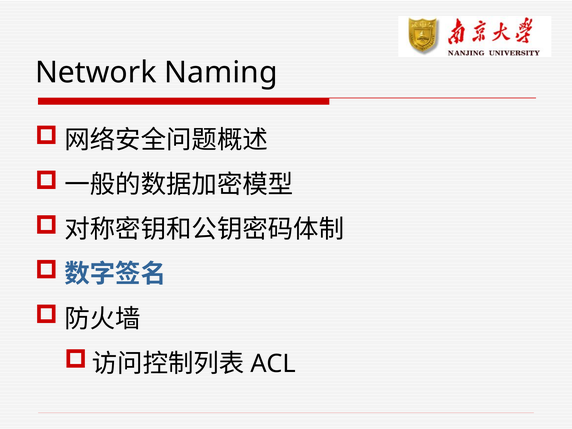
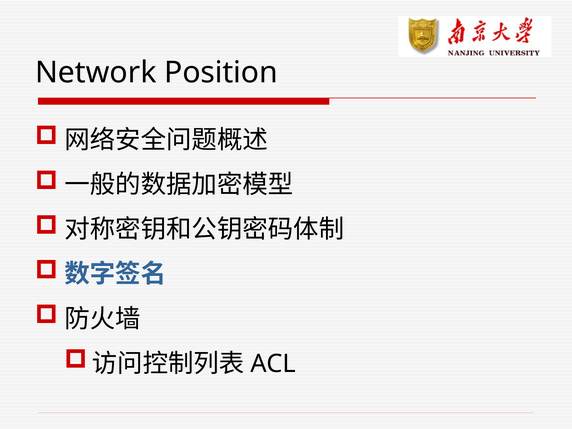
Naming: Naming -> Position (221, 72)
